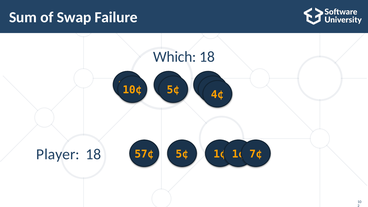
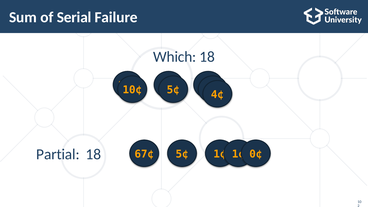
Swap: Swap -> Serial (74, 17)
Player: Player -> Partial (58, 154)
57¢: 57¢ -> 67¢ (144, 154)
7¢: 7¢ -> 0¢ (256, 154)
